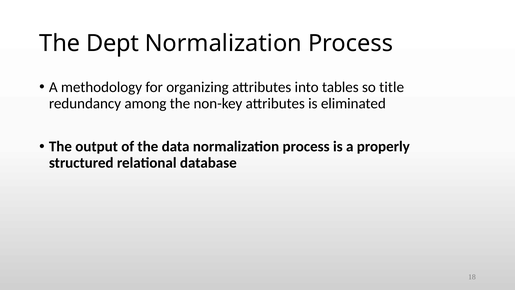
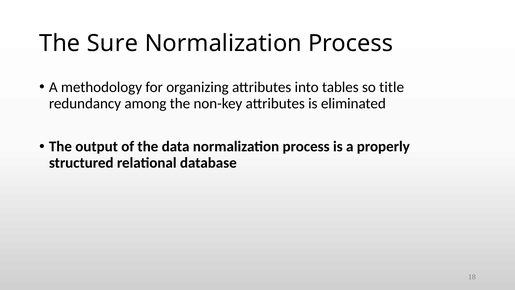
Dept: Dept -> Sure (112, 43)
